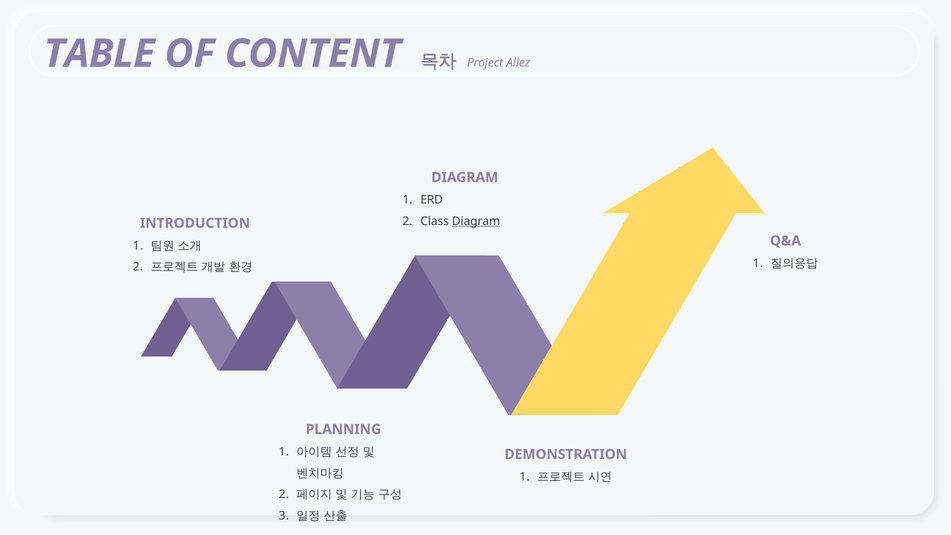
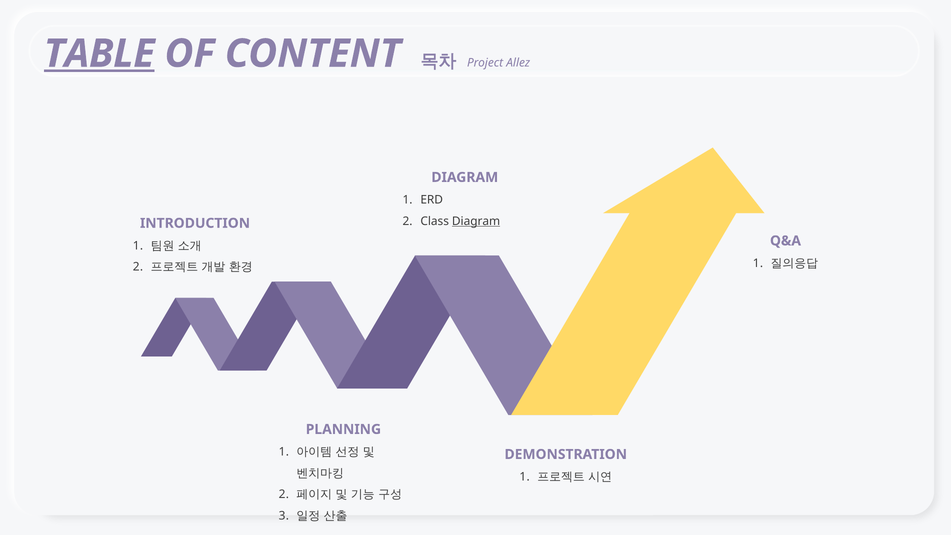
TABLE underline: none -> present (99, 54)
